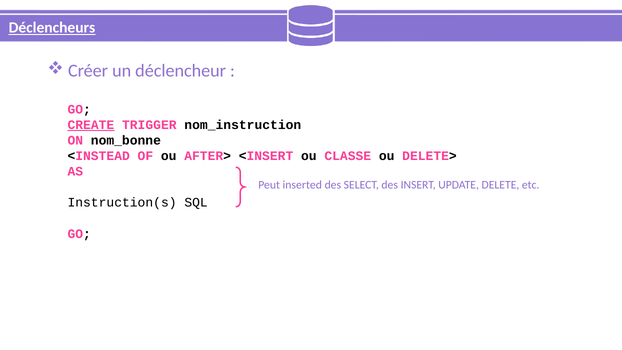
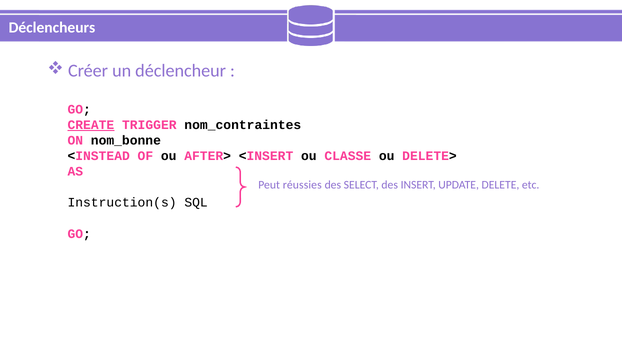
Déclencheurs underline: present -> none (52, 28)
nom_instruction: nom_instruction -> nom_contraintes (243, 125)
inserted: inserted -> réussies (302, 185)
